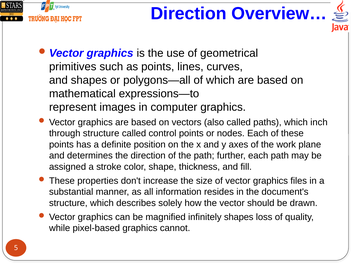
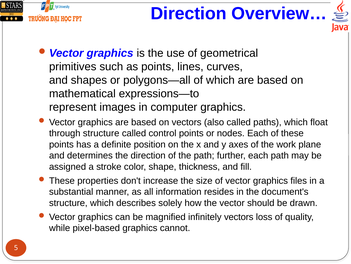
inch: inch -> float (319, 122)
infinitely shapes: shapes -> vectors (239, 216)
